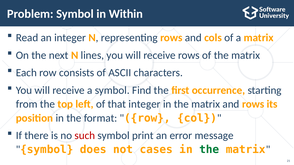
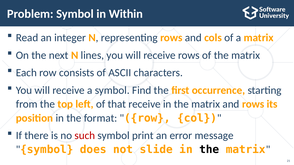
that integer: integer -> receive (145, 104)
cases: cases -> slide (156, 150)
the colour: green -> black (209, 150)
